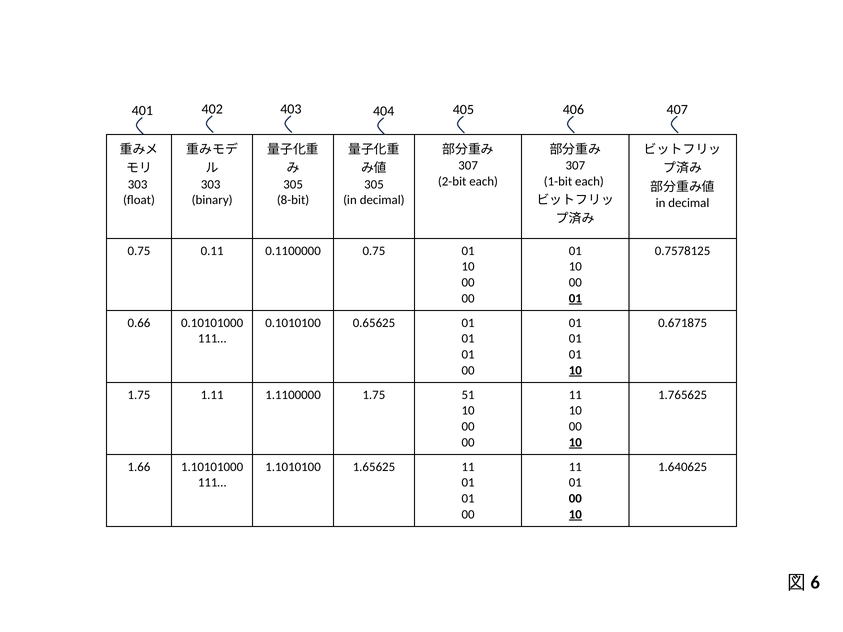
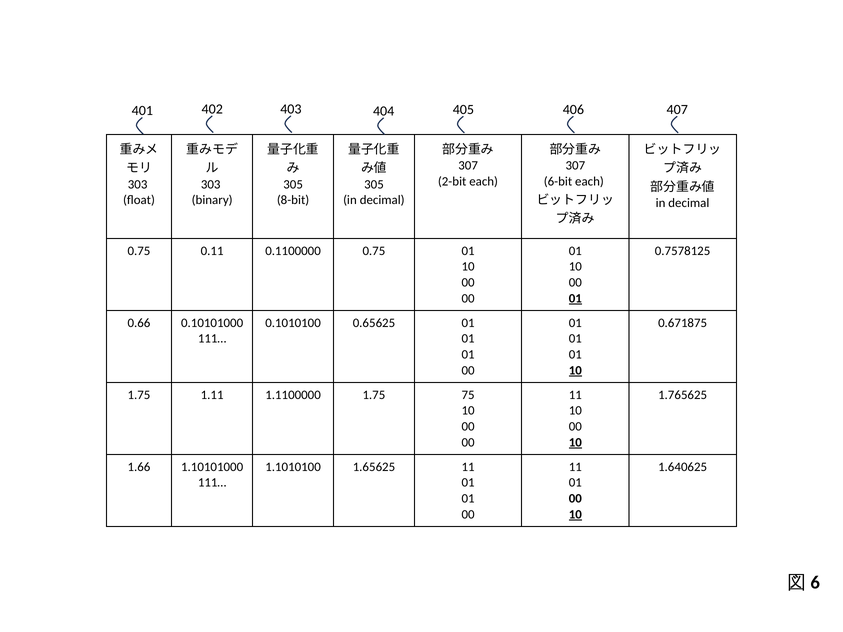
1-bit: 1-bit -> 6-bit (558, 182)
51: 51 -> 75 (468, 395)
